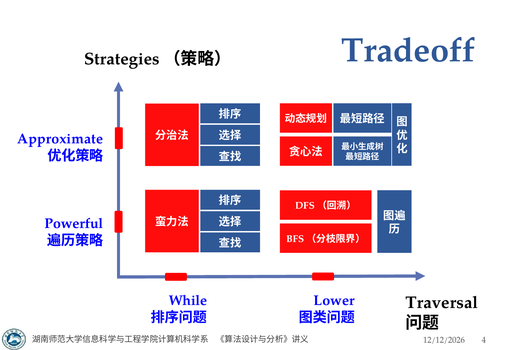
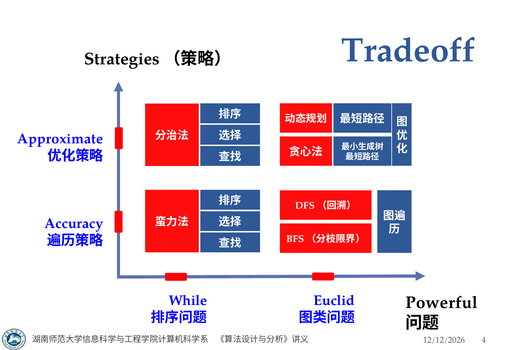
Powerful: Powerful -> Accuracy (74, 223)
Lower: Lower -> Euclid (334, 300)
Traversal: Traversal -> Powerful (442, 302)
